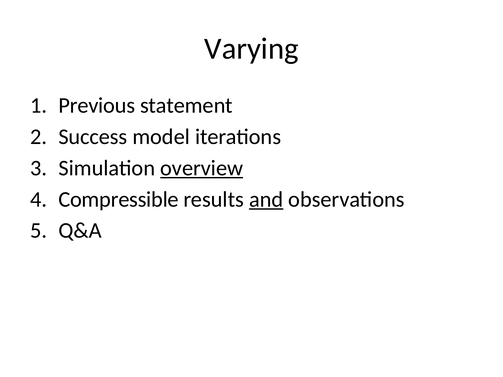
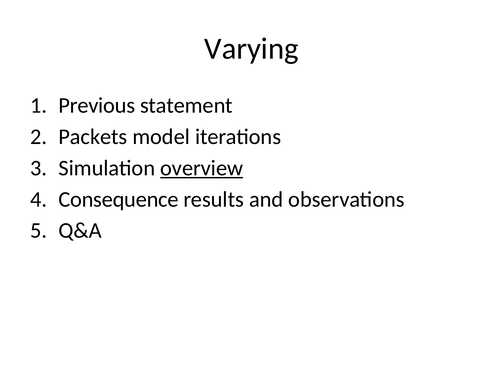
Success: Success -> Packets (93, 137)
Compressible: Compressible -> Consequence (119, 199)
and underline: present -> none (266, 199)
